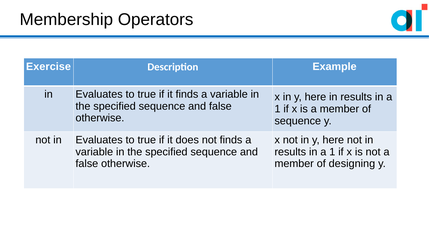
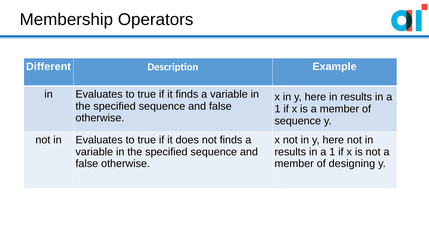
Exercise: Exercise -> Different (49, 67)
